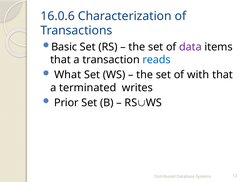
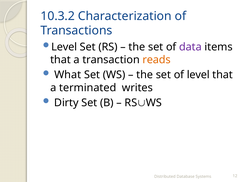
16.0.6: 16.0.6 -> 10.3.2 (58, 16)
Basic: Basic -> Level (64, 47)
reads colour: blue -> orange (157, 60)
of with: with -> level (198, 75)
Prior: Prior -> Dirty (66, 103)
